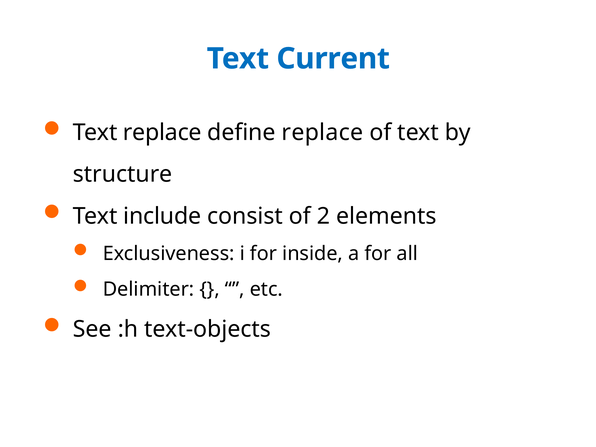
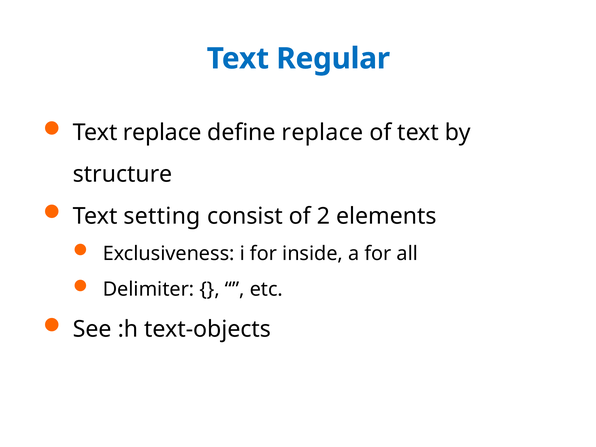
Current: Current -> Regular (333, 59)
include: include -> setting (162, 216)
